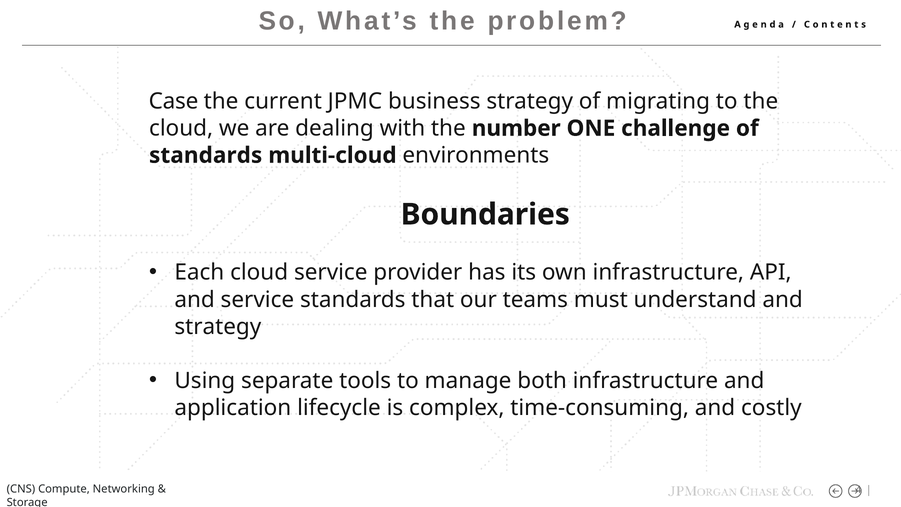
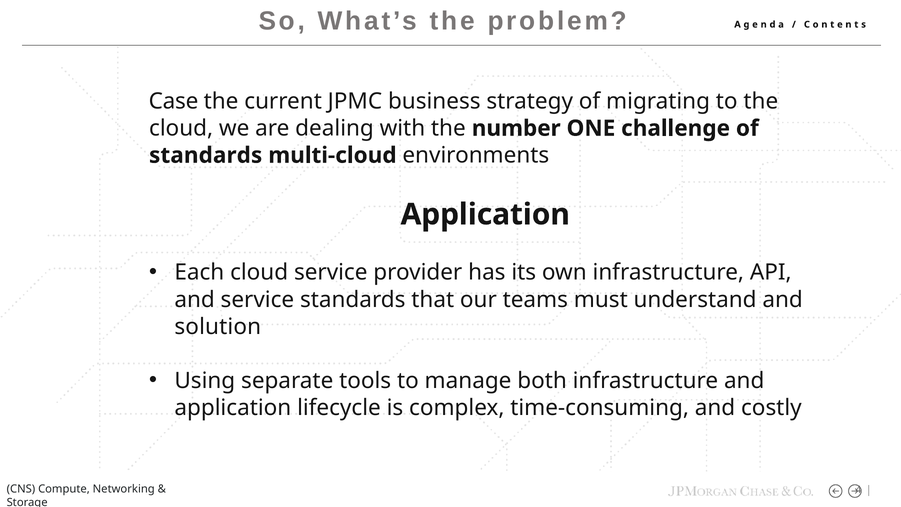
Boundaries: Boundaries -> Application (485, 214)
strategy: strategy -> solution (218, 326)
